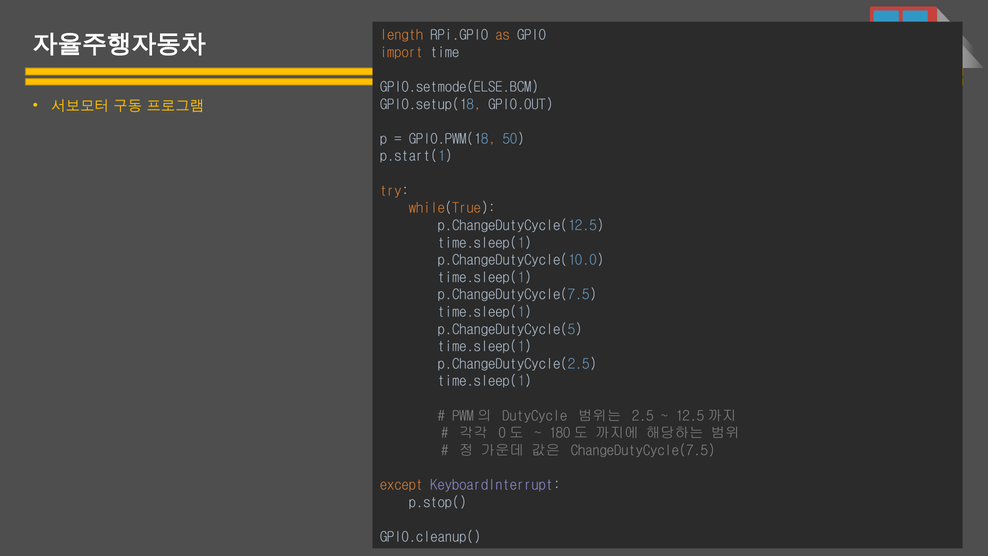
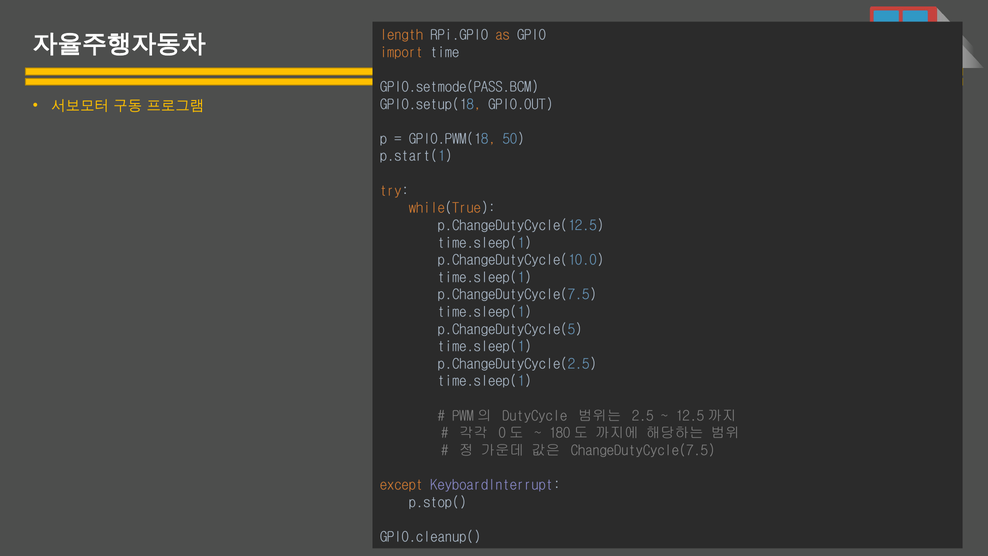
GPIO.setmode(ELSE.BCM: GPIO.setmode(ELSE.BCM -> GPIO.setmode(PASS.BCM (459, 87)
